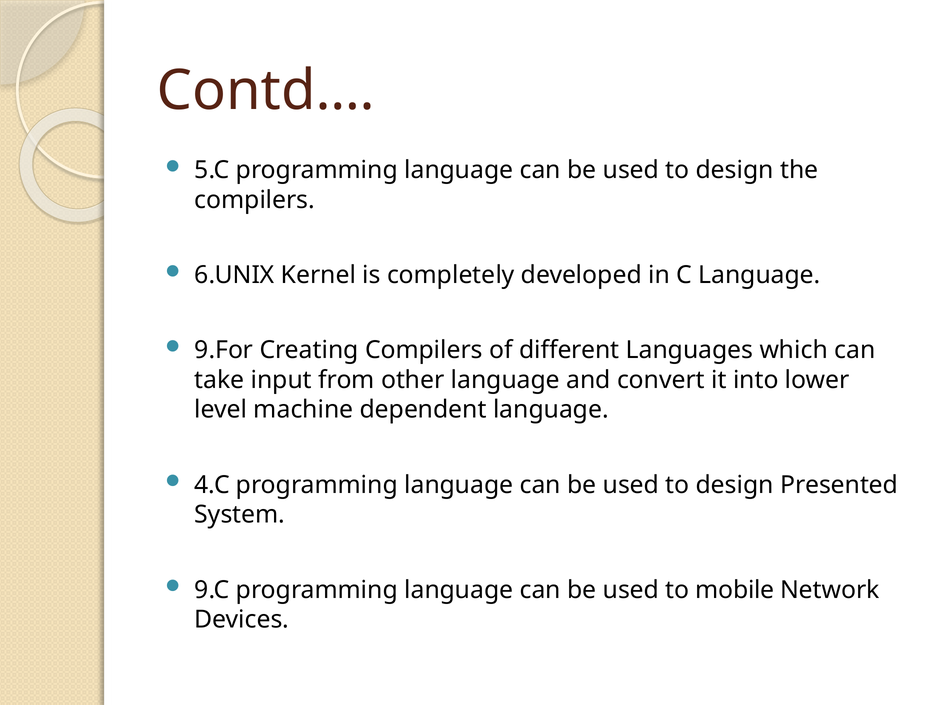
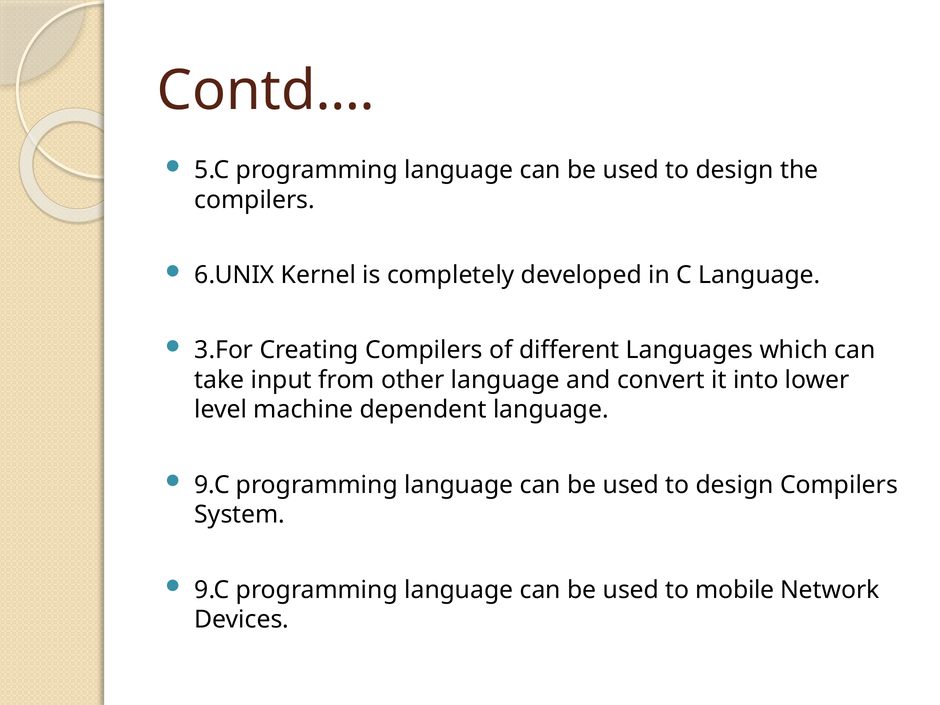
9.For: 9.For -> 3.For (224, 350)
4.C: 4.C -> 9.C (212, 485)
design Presented: Presented -> Compilers (839, 485)
